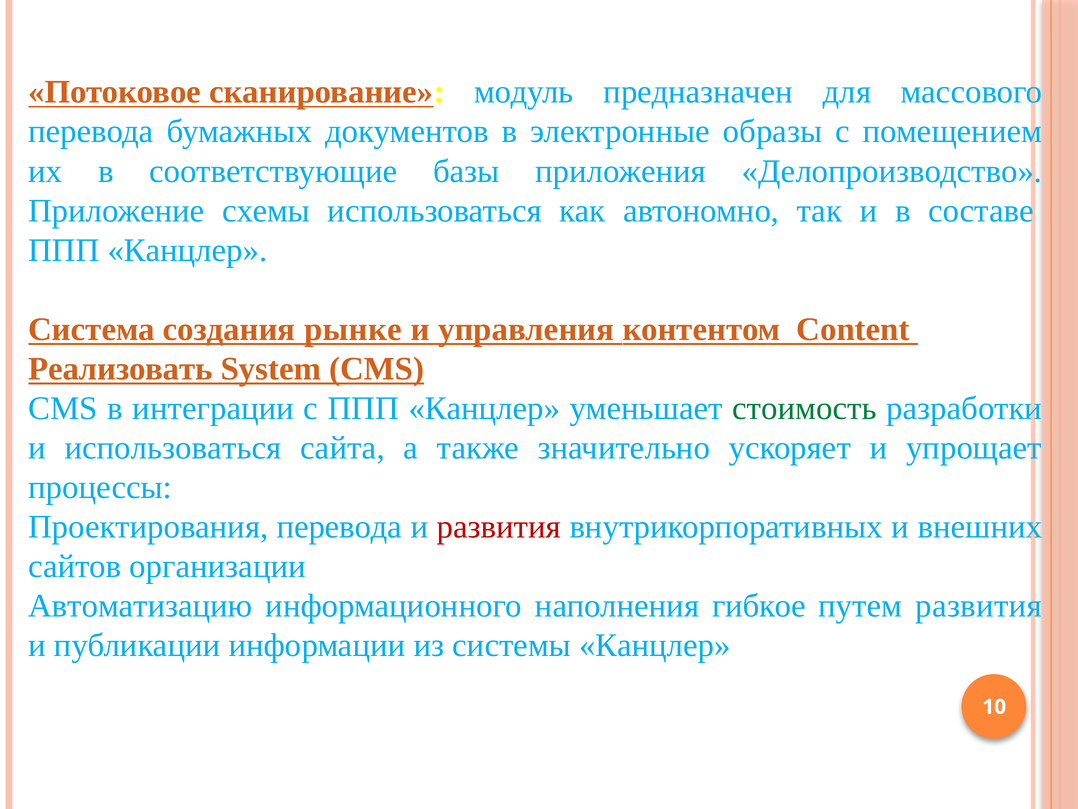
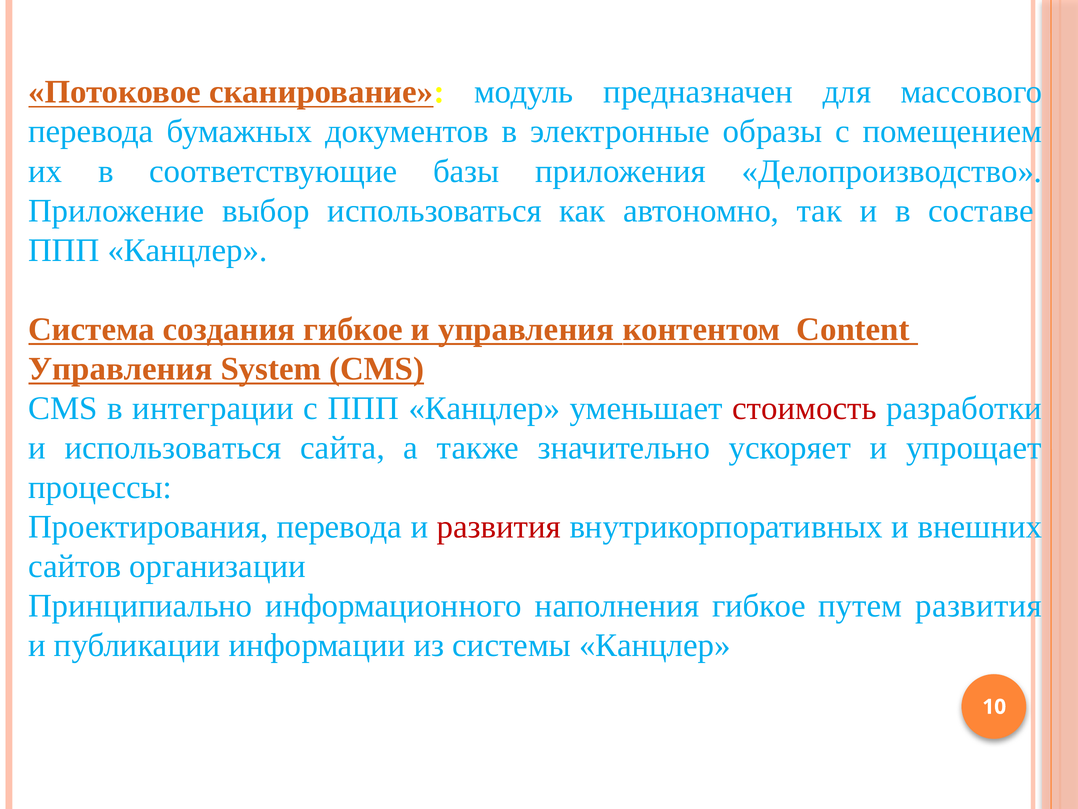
схемы: схемы -> выбор (266, 211)
создания рынке: рынке -> гибкое (353, 329)
Реализовать: Реализовать -> Управления (120, 369)
стоимость colour: green -> red (805, 408)
Автоматизацию: Автоматизацию -> Принципиально (140, 606)
